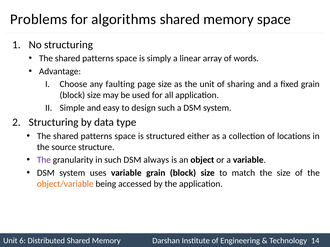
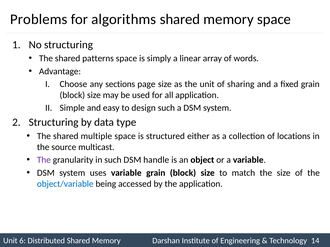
faulting: faulting -> sections (120, 84)
patterns: patterns -> multiple (96, 136)
structure: structure -> multicast (96, 147)
always: always -> handle (156, 160)
object/variable colour: orange -> blue (65, 184)
